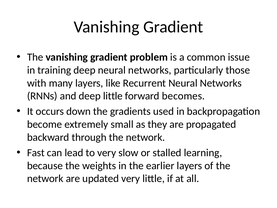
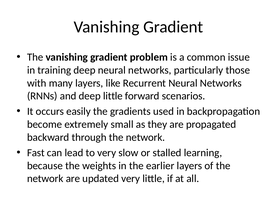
becomes: becomes -> scenarios (183, 96)
down: down -> easily (79, 111)
